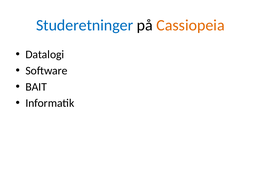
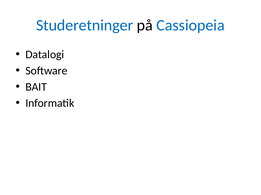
Cassiopeia colour: orange -> blue (191, 25)
